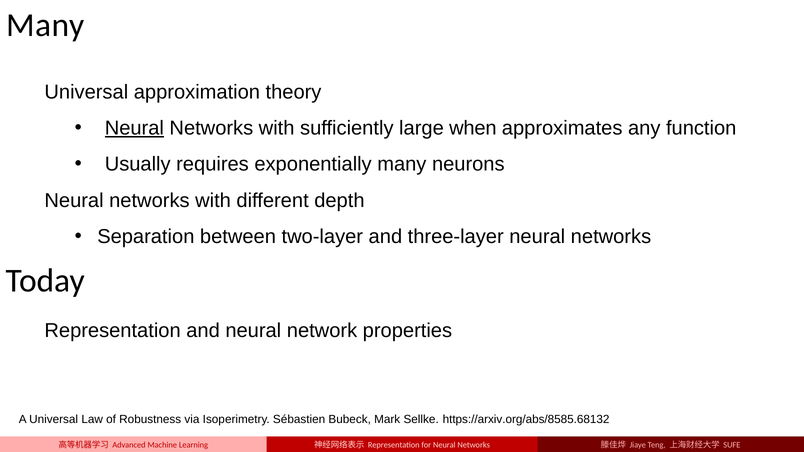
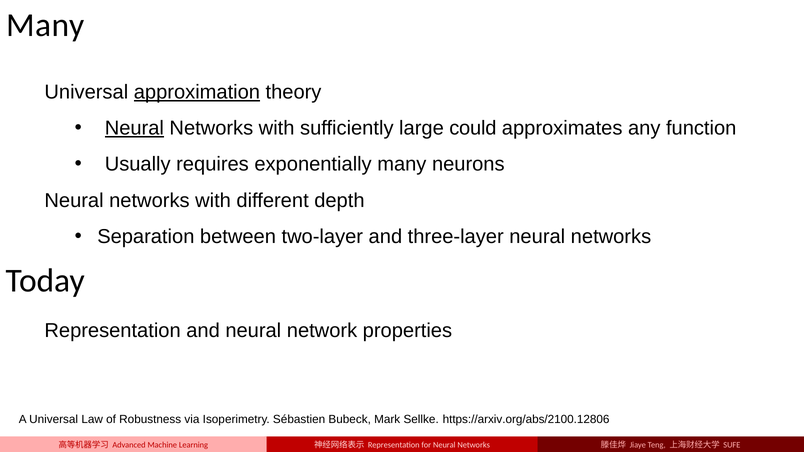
approximation underline: none -> present (197, 92)
when: when -> could (473, 128)
https://arxiv.org/abs/8585.68132: https://arxiv.org/abs/8585.68132 -> https://arxiv.org/abs/2100.12806 (526, 419)
